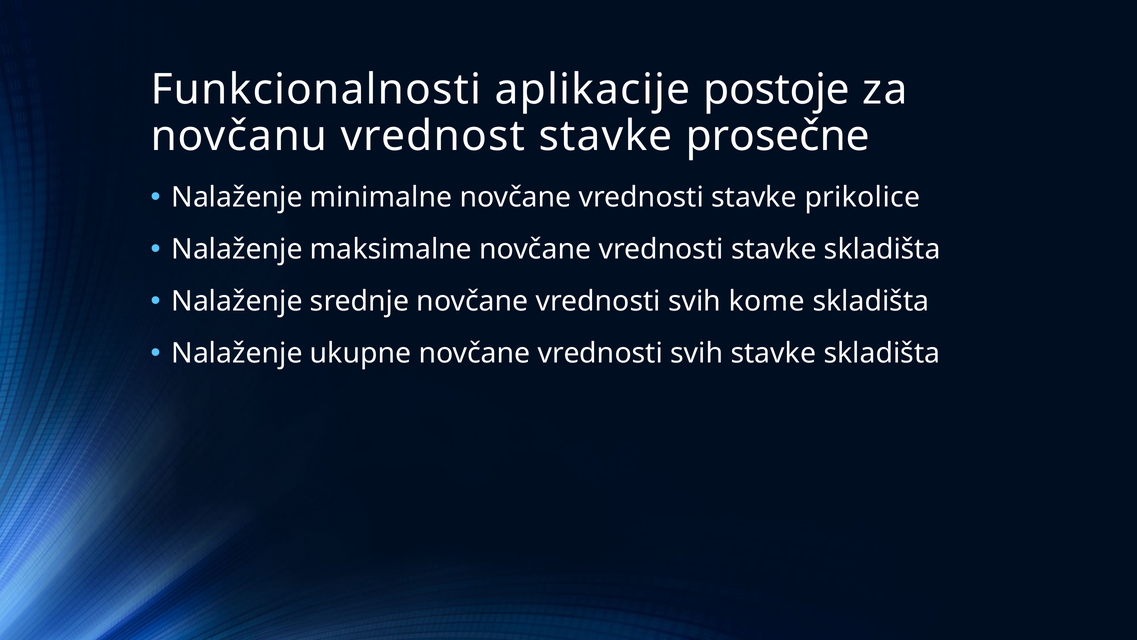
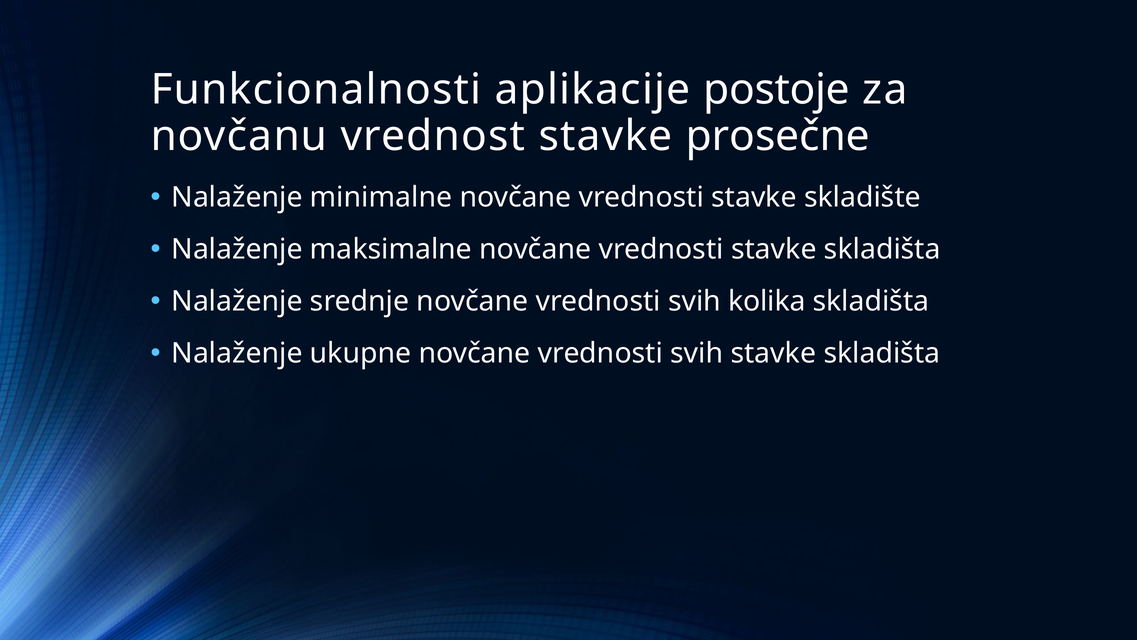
prikolice: prikolice -> skladište (862, 197)
kome: kome -> kolika (767, 301)
